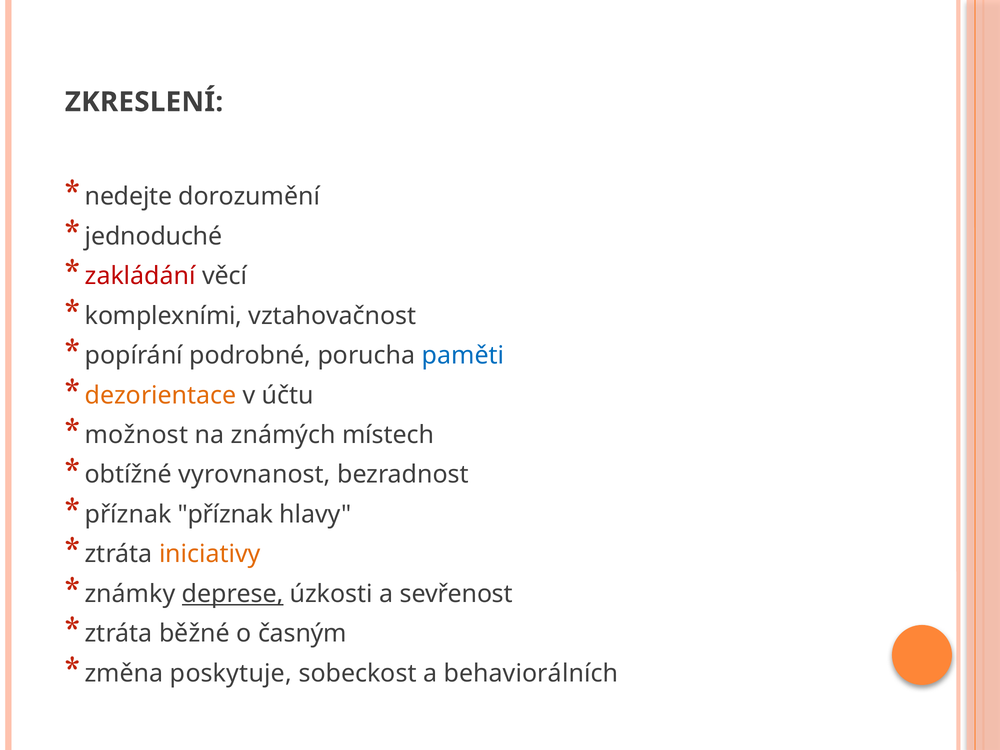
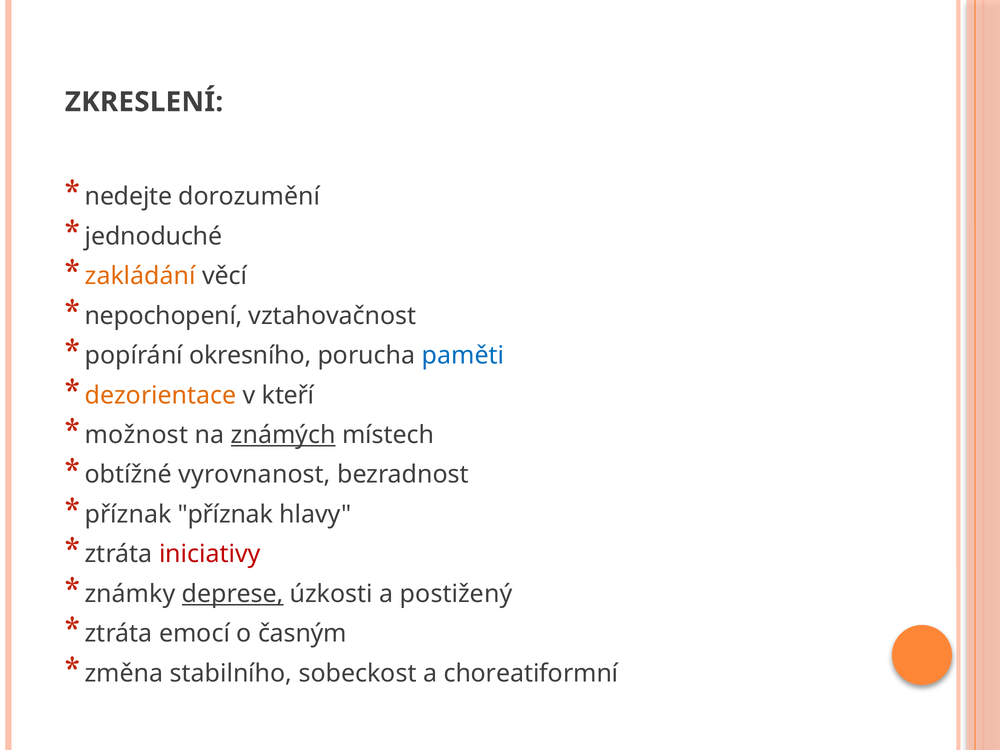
zakládání colour: red -> orange (140, 276)
komplexními: komplexními -> nepochopení (164, 316)
podrobné: podrobné -> okresního (250, 356)
účtu: účtu -> kteří (288, 395)
známých underline: none -> present (283, 435)
iniciativy colour: orange -> red (210, 554)
sevřenost: sevřenost -> postižený (456, 594)
běžné: běžné -> emocí (195, 634)
poskytuje: poskytuje -> stabilního (231, 673)
behaviorálních: behaviorálních -> choreatiformní (531, 673)
